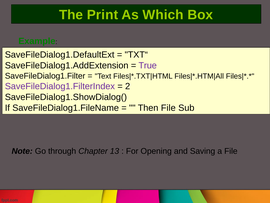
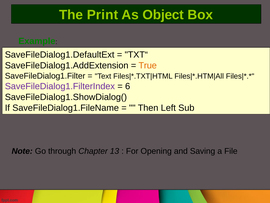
Which: Which -> Object (163, 15)
True colour: purple -> orange (148, 65)
2: 2 -> 6 (128, 86)
Then File: File -> Left (168, 108)
